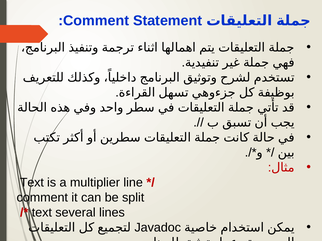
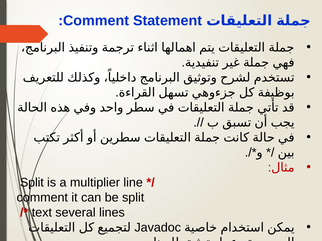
Text: Text -> Split (32, 183)
